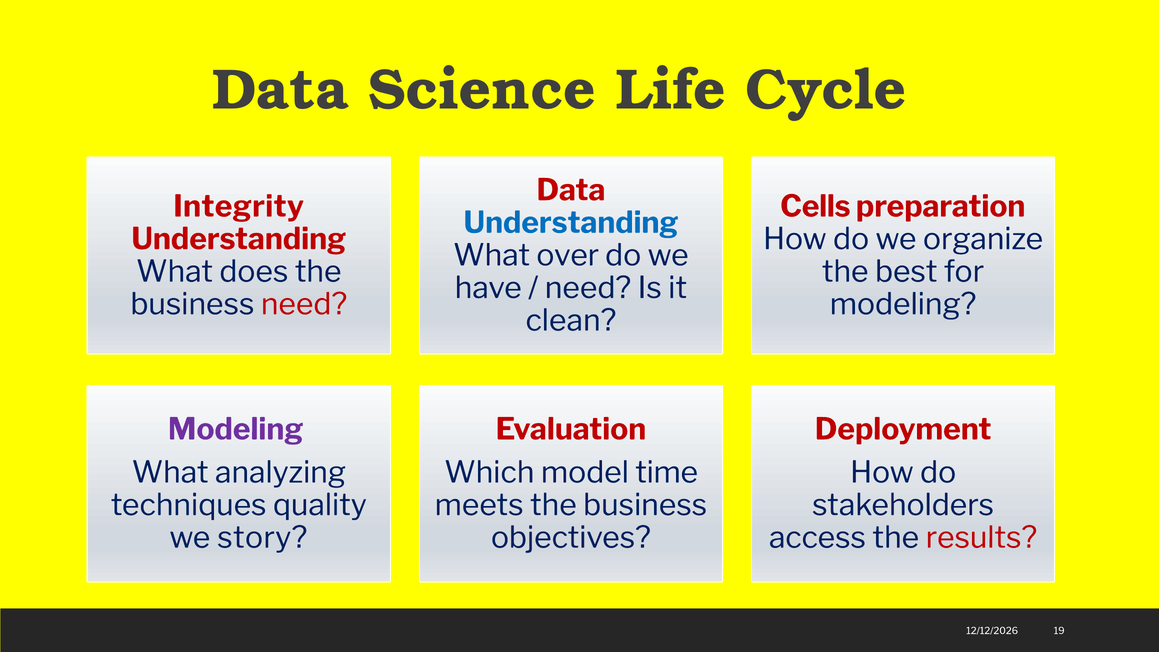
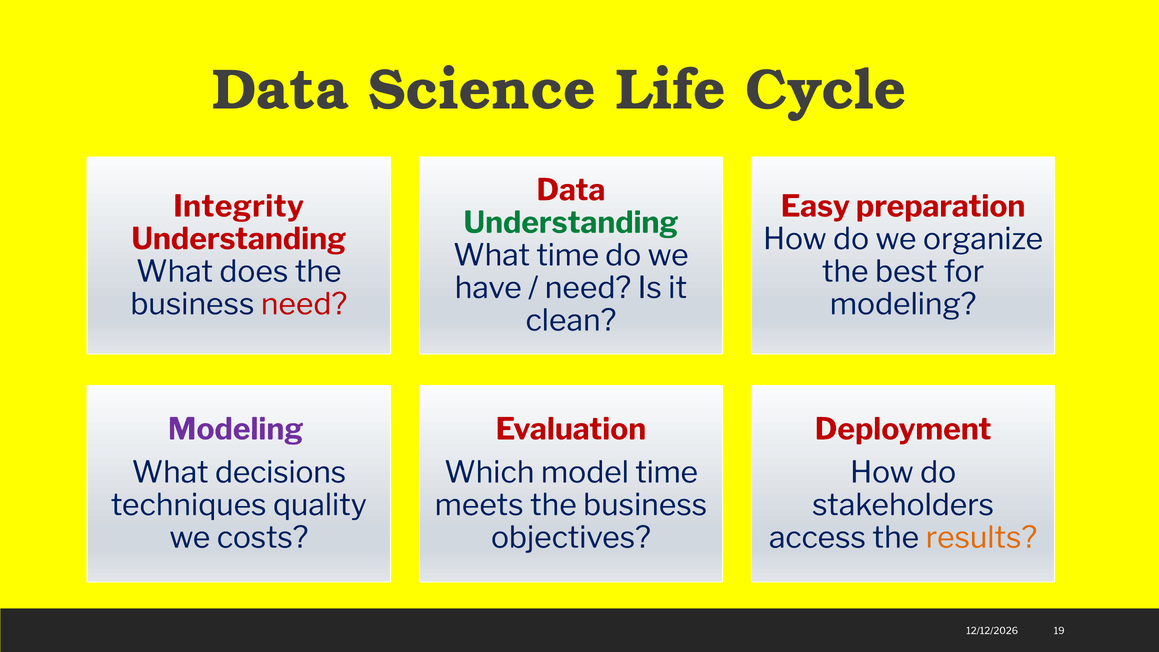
Cells: Cells -> Easy (815, 207)
Understanding colour: blue -> green (571, 223)
What over: over -> time (568, 255)
analyzing: analyzing -> decisions (281, 473)
story: story -> costs (263, 538)
results colour: red -> orange (981, 538)
